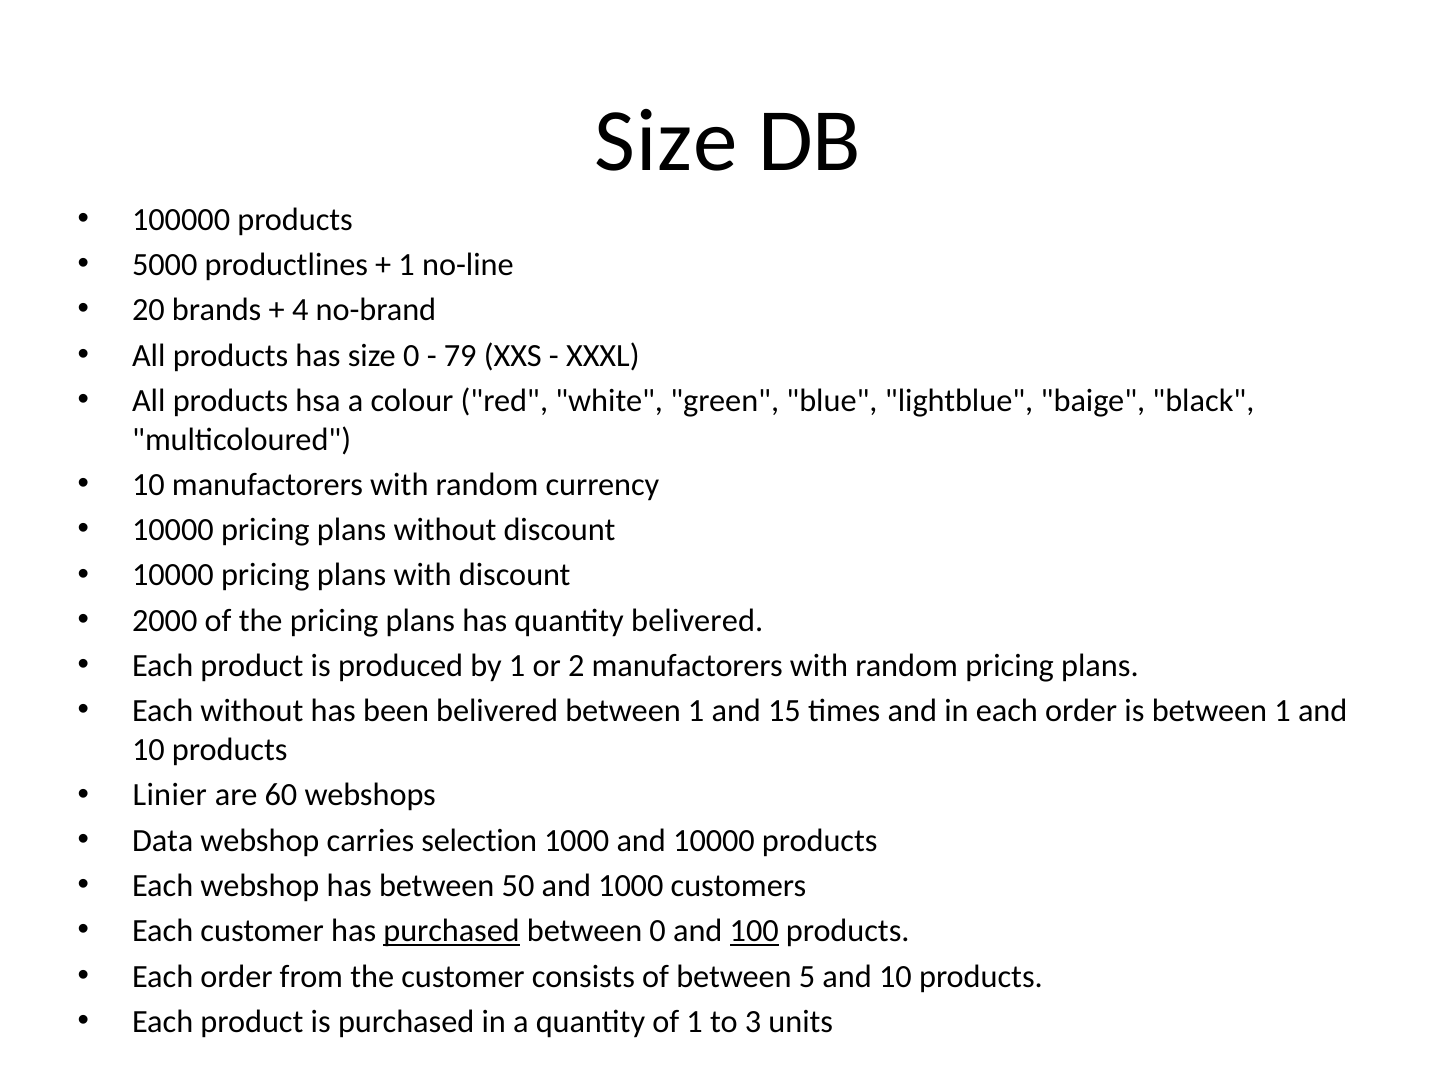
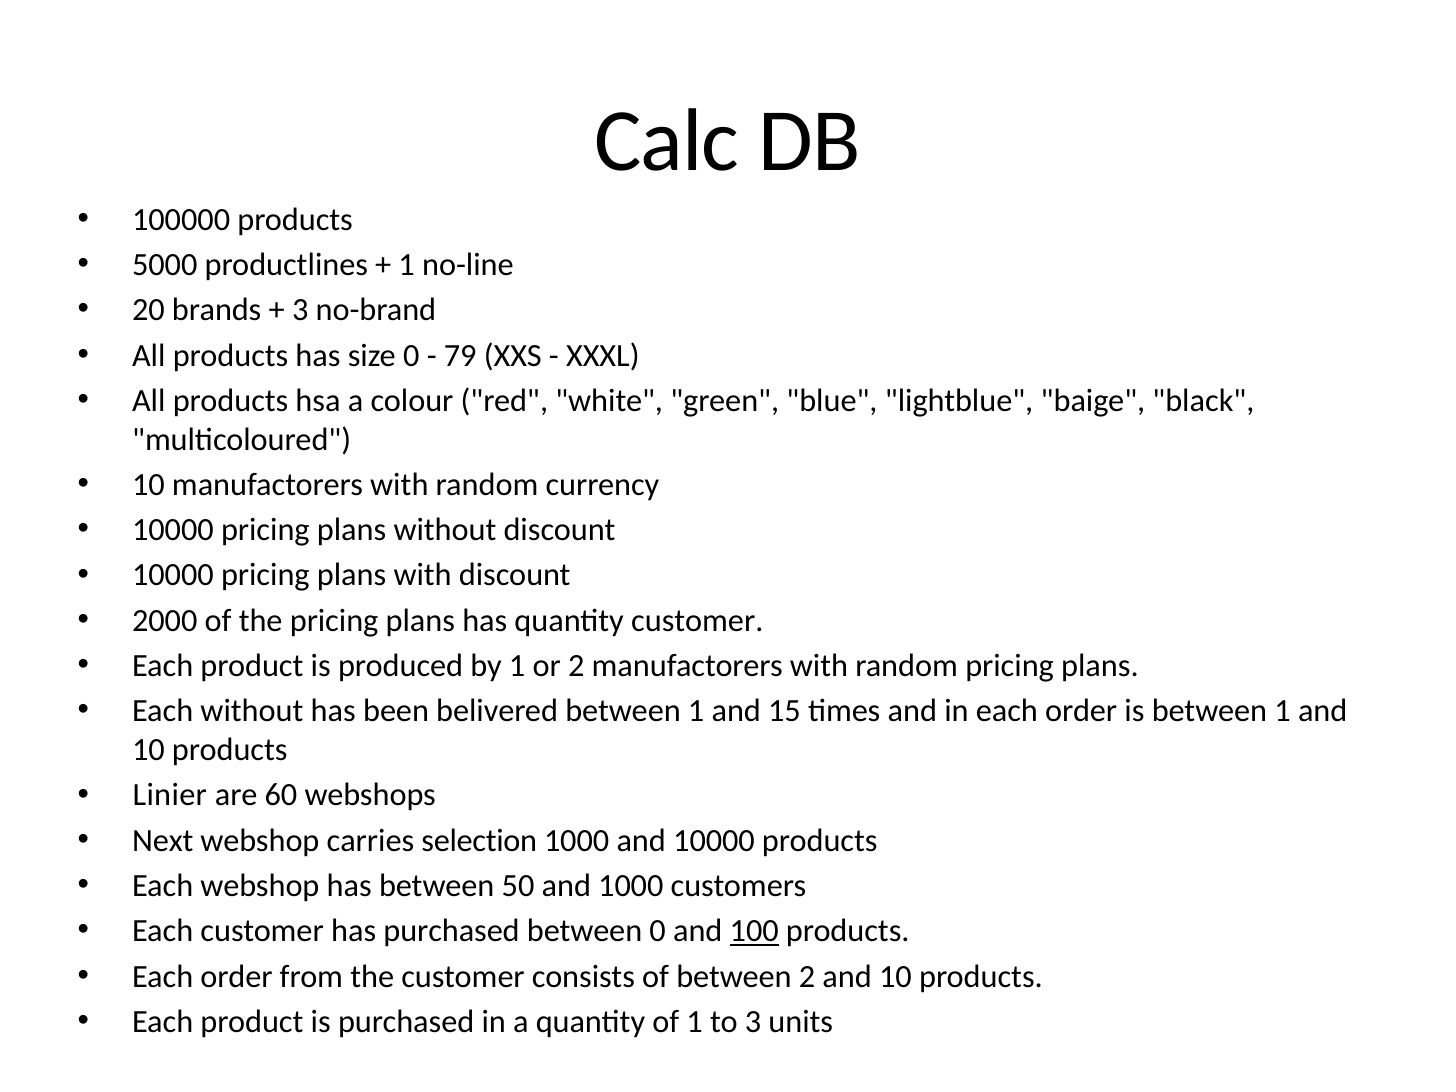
Size: Size -> Calc (667, 141)
4: 4 -> 3 (300, 310)
quantity belivered: belivered -> customer (697, 621)
Data: Data -> Next (163, 841)
purchased underline: present -> none (452, 931)
between 5: 5 -> 2 (807, 976)
